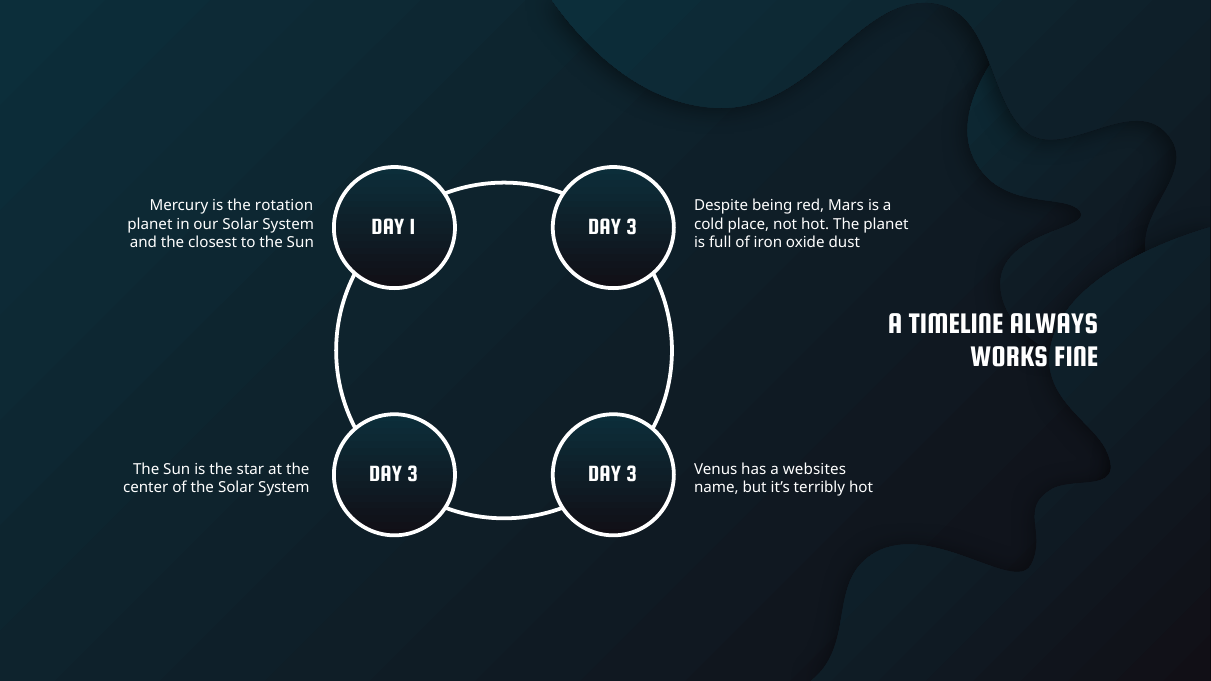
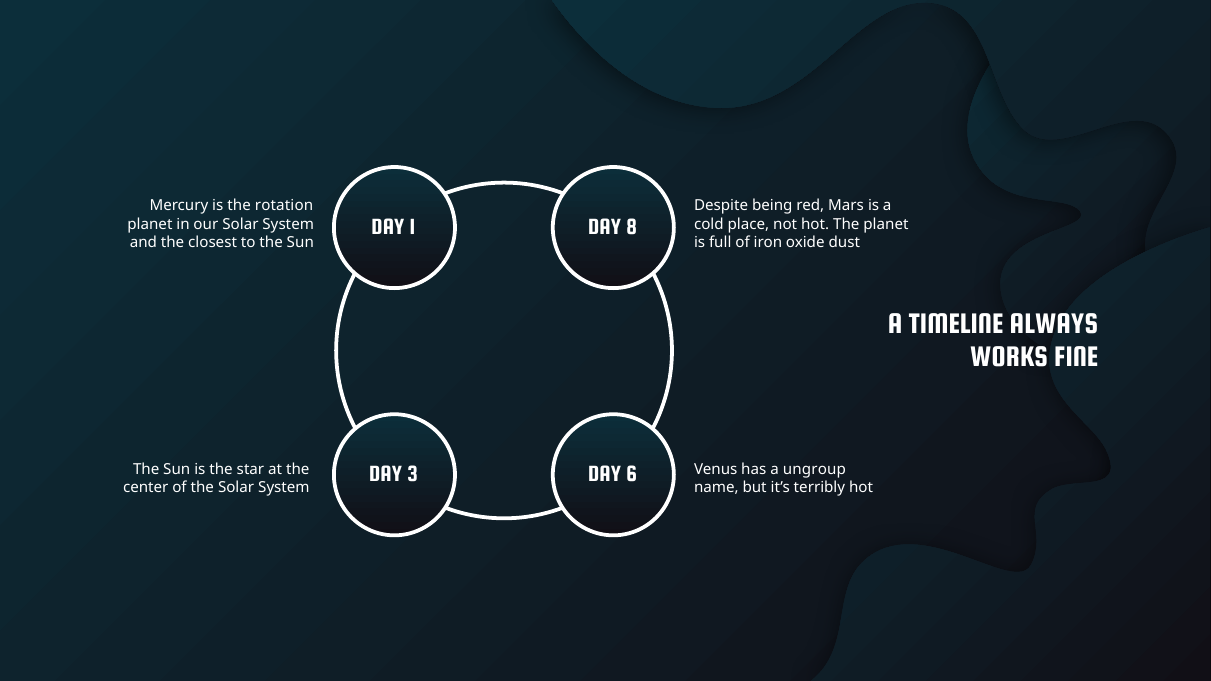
1 DAY 3: 3 -> 8 (632, 227)
3: 3 -> 6 (632, 474)
websites: websites -> ungroup (814, 469)
